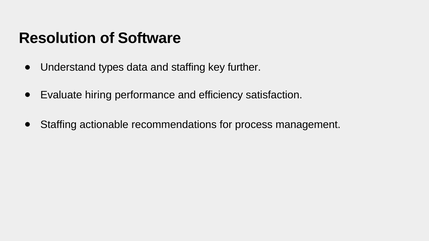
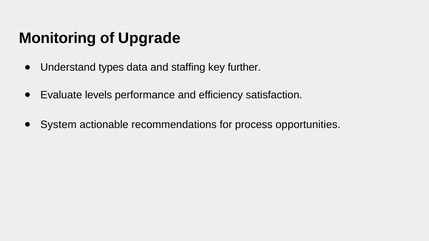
Resolution: Resolution -> Monitoring (57, 38)
Software: Software -> Upgrade (149, 38)
hiring: hiring -> levels (98, 95)
Staffing: Staffing -> System (58, 125)
management: management -> opportunities (308, 125)
